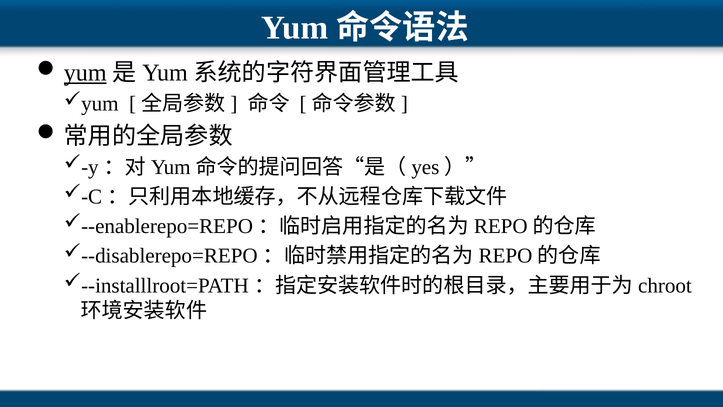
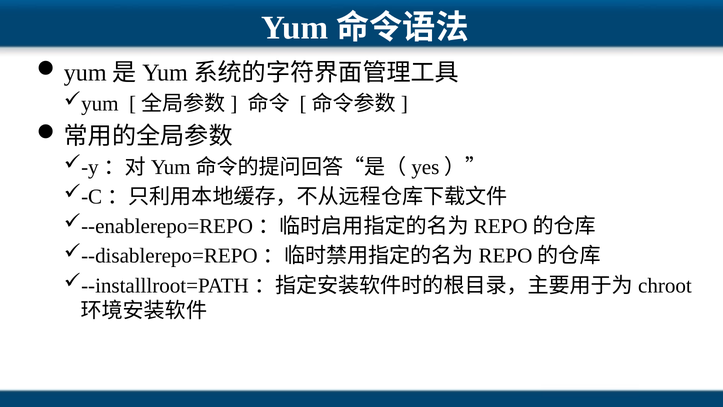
yum underline: present -> none (85, 73)
